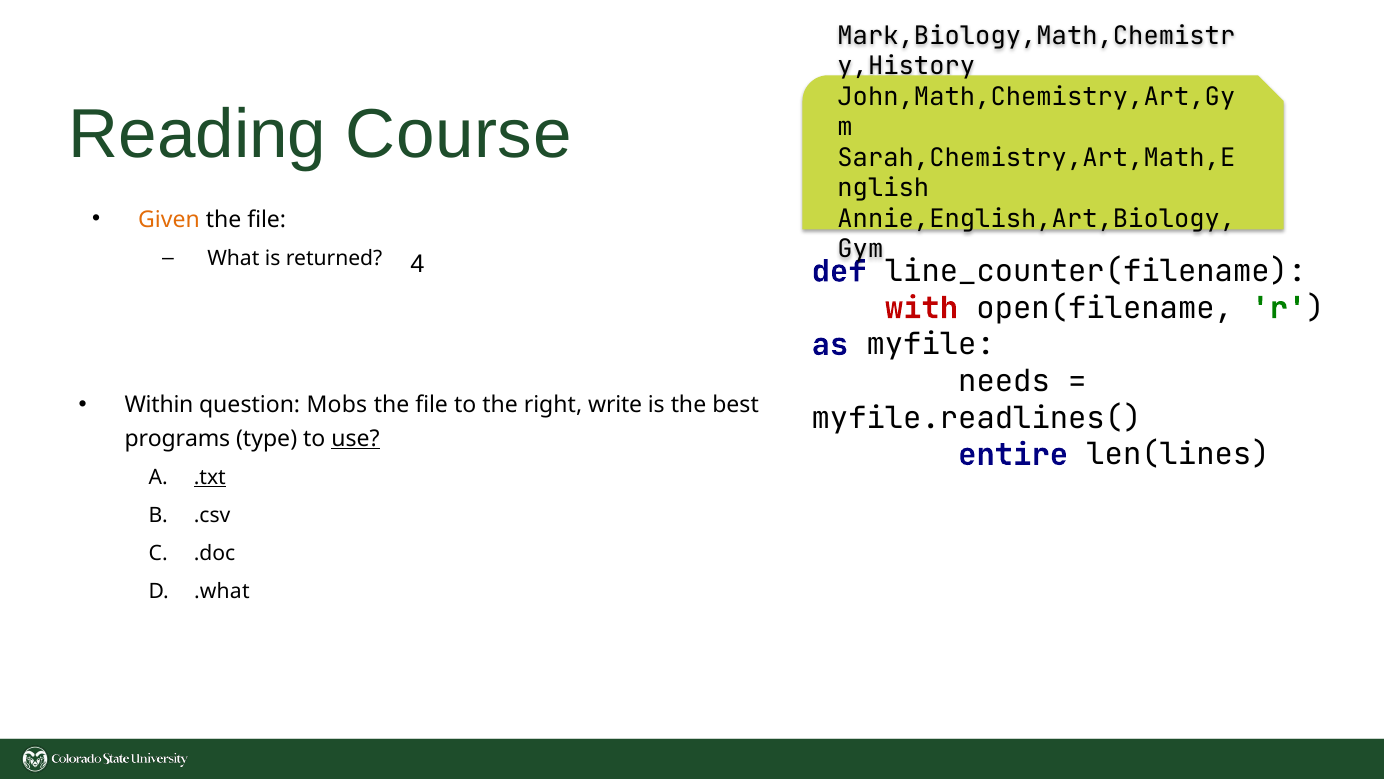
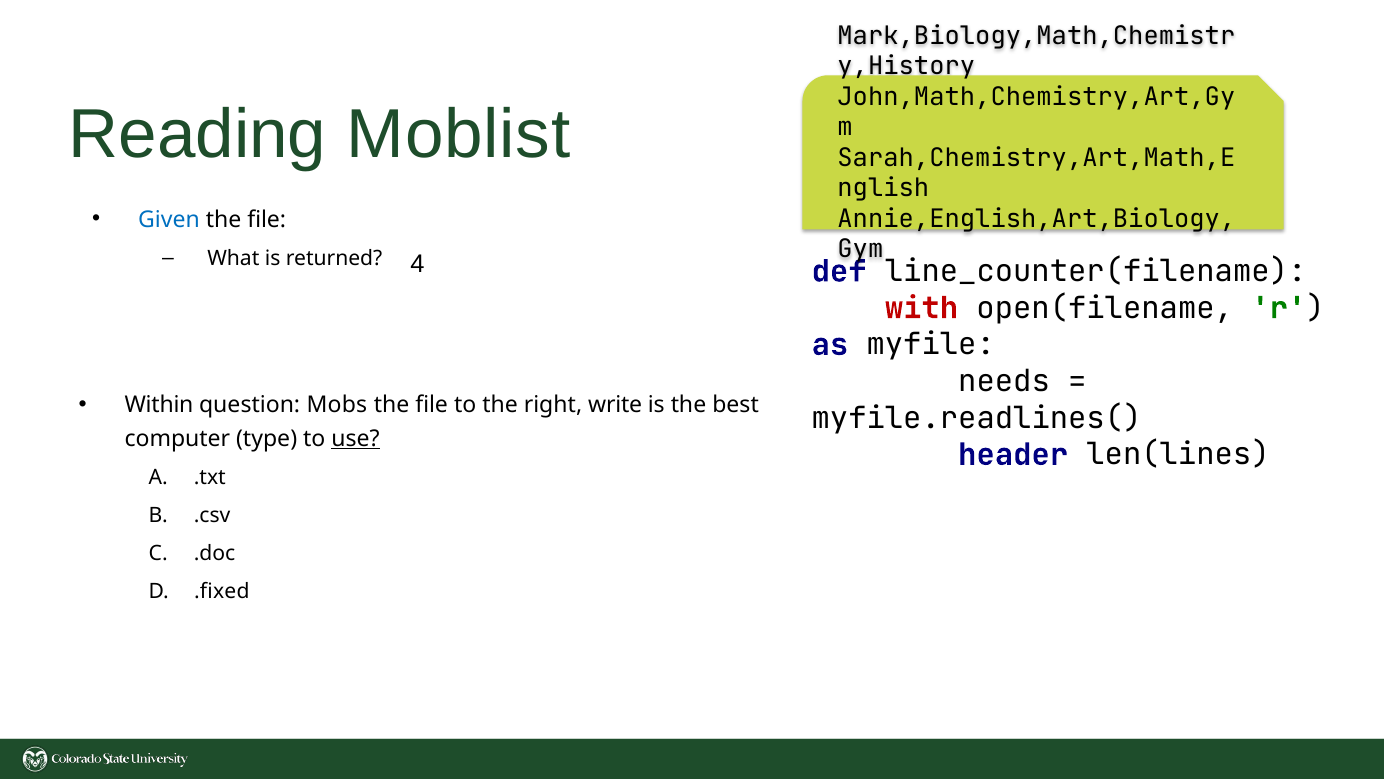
Course: Course -> Moblist (459, 134)
Given colour: orange -> blue (169, 219)
programs: programs -> computer (177, 438)
entire: entire -> header (1013, 454)
.txt underline: present -> none (210, 477)
.what: .what -> .fixed (222, 592)
